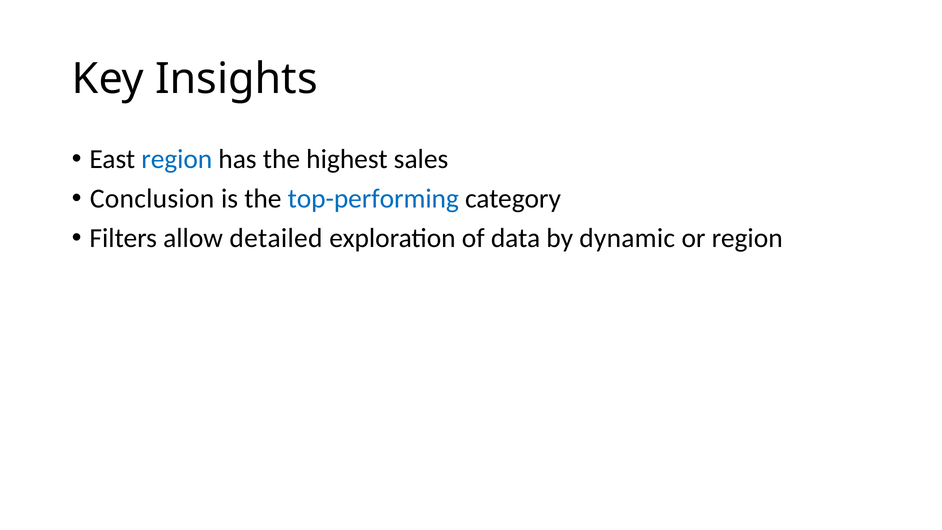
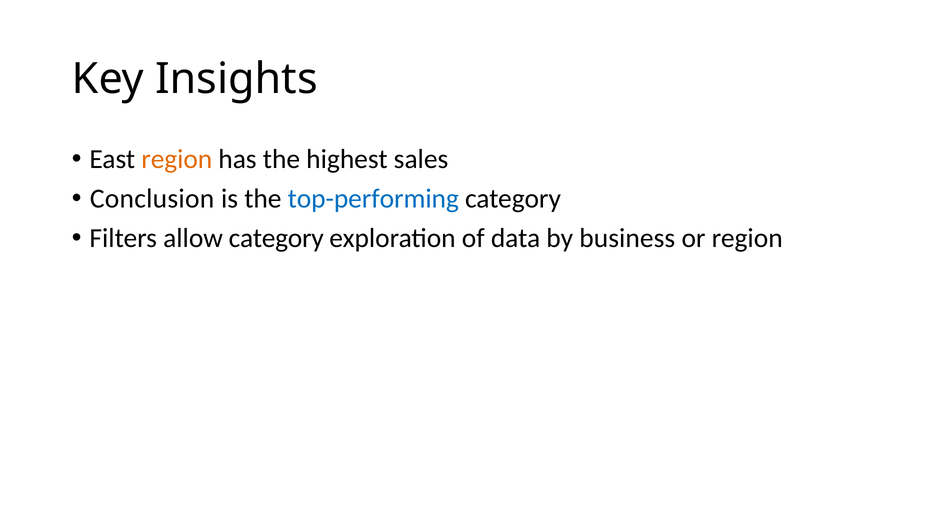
region colour: blue -> orange (177, 159)
allow detailed: detailed -> category (276, 238)
dynamic: dynamic -> business (627, 238)
